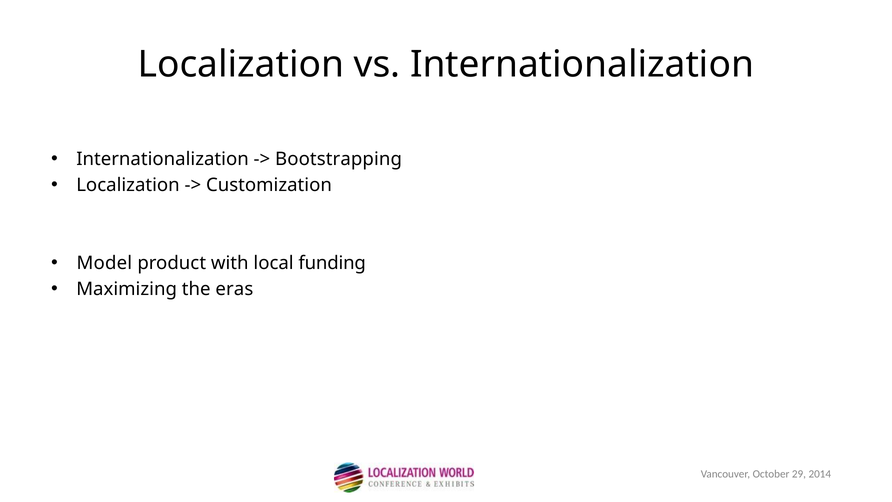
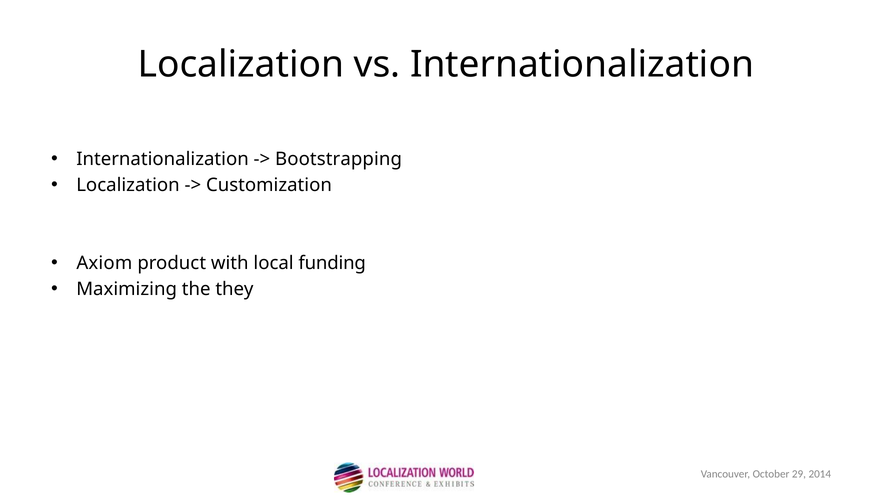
Model: Model -> Axiom (104, 263)
eras: eras -> they (234, 289)
